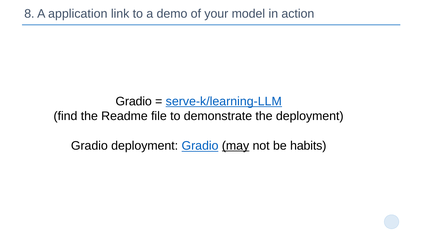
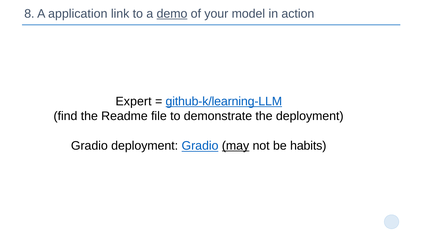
demo underline: none -> present (172, 14)
Gradio: Gradio -> Expert (134, 101)
serve-k/learning-LLM: serve-k/learning-LLM -> github-k/learning-LLM (224, 101)
